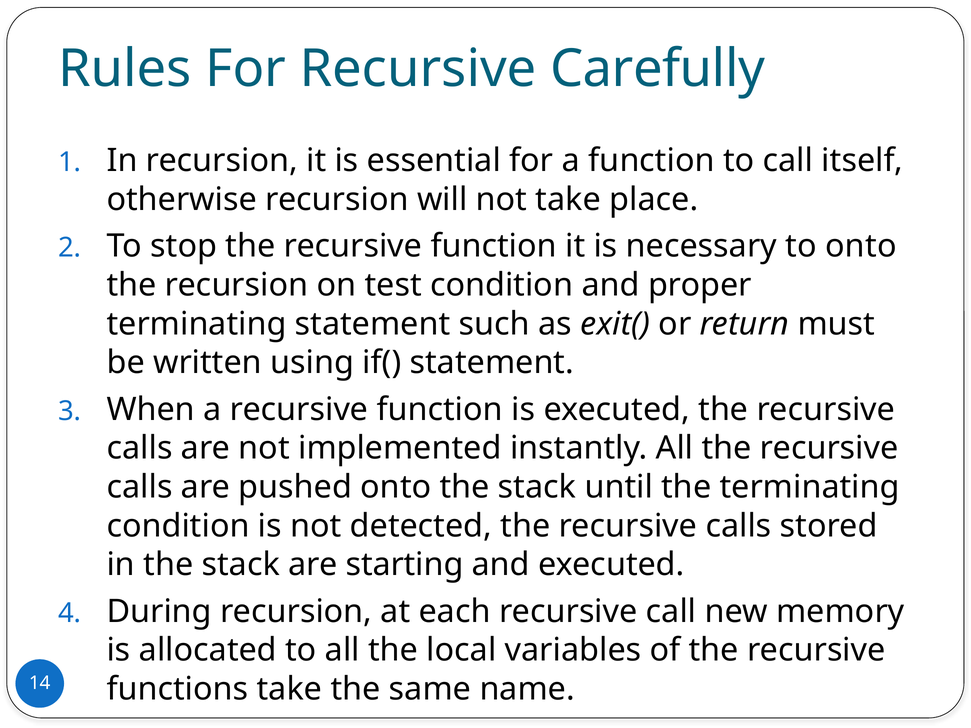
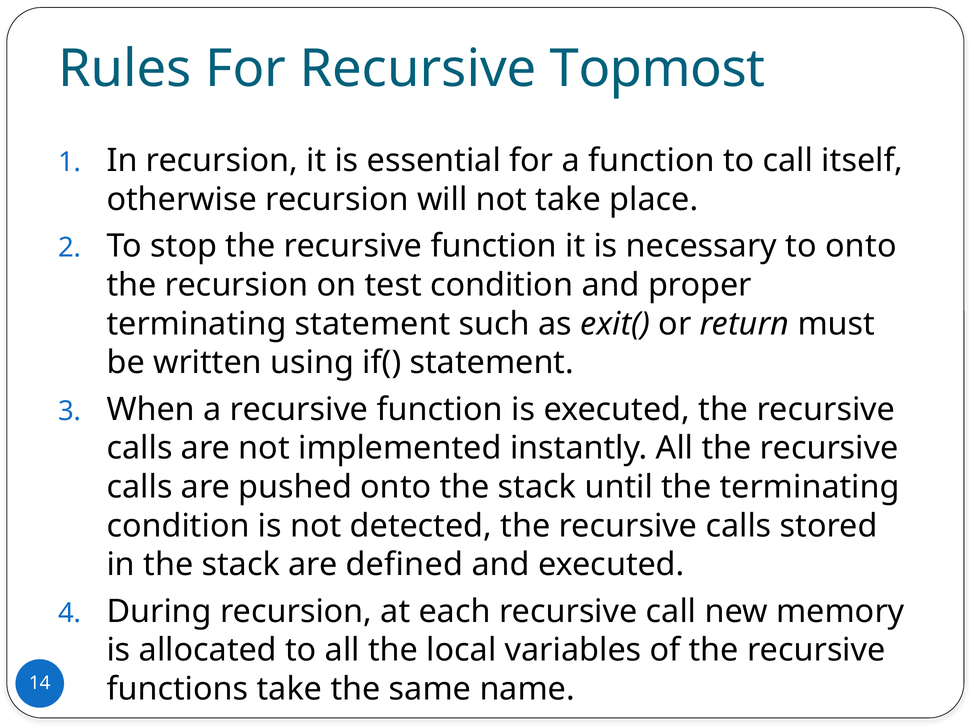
Carefully: Carefully -> Topmost (658, 69)
starting: starting -> defined (404, 565)
